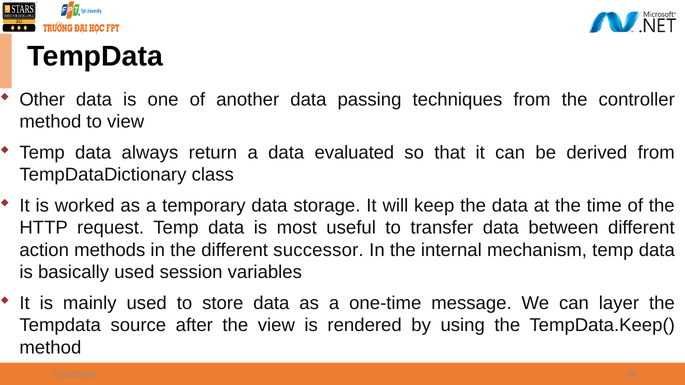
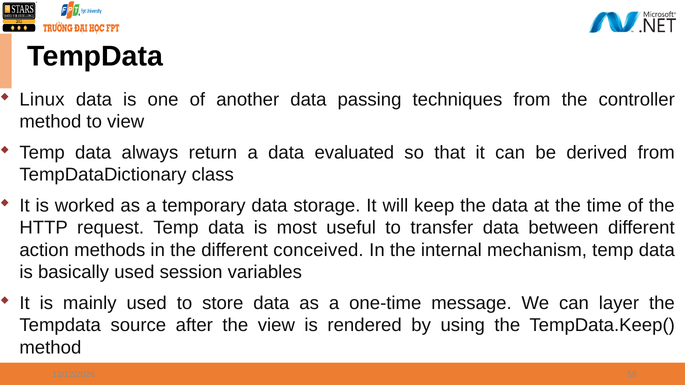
Other: Other -> Linux (42, 100)
successor: successor -> conceived (318, 250)
